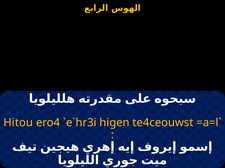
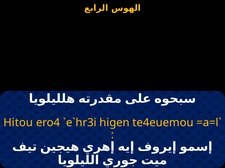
te4ceouwst: te4ceouwst -> te4euemou (163, 123)
